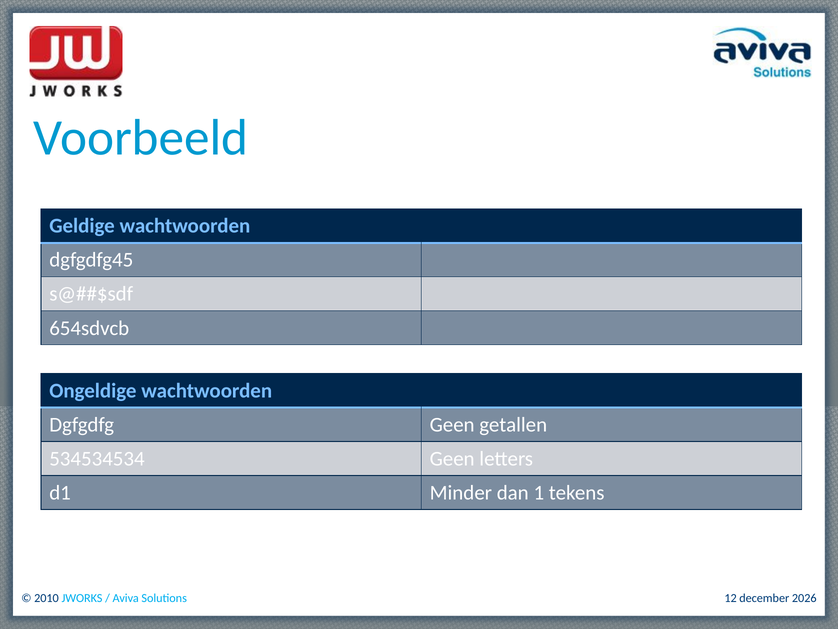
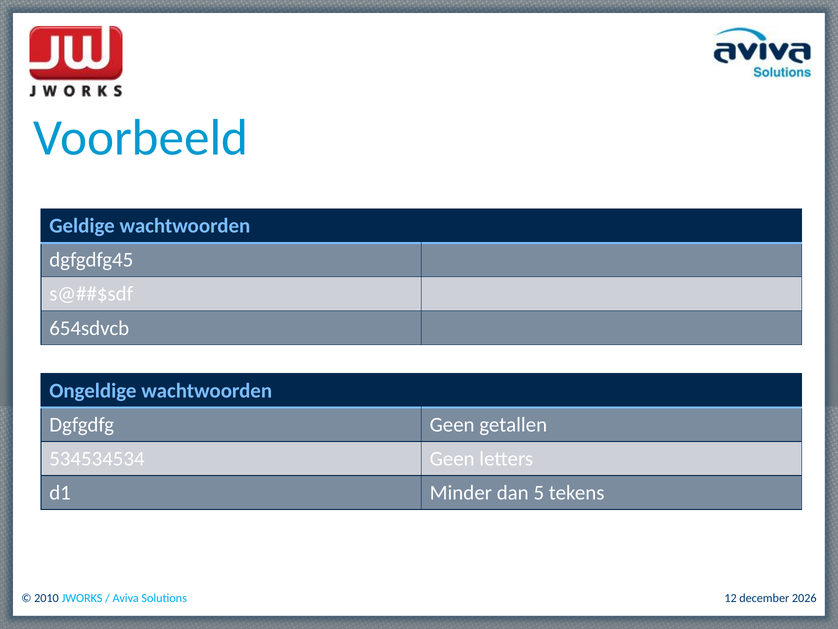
1: 1 -> 5 (539, 492)
